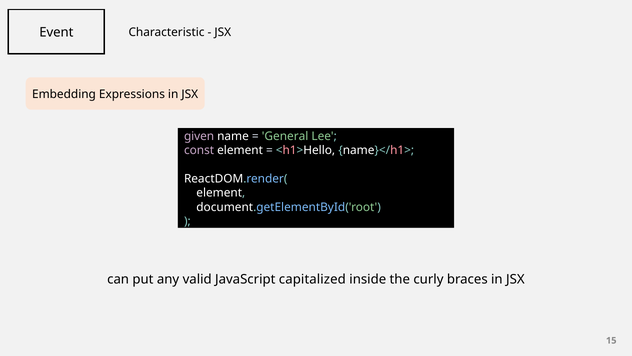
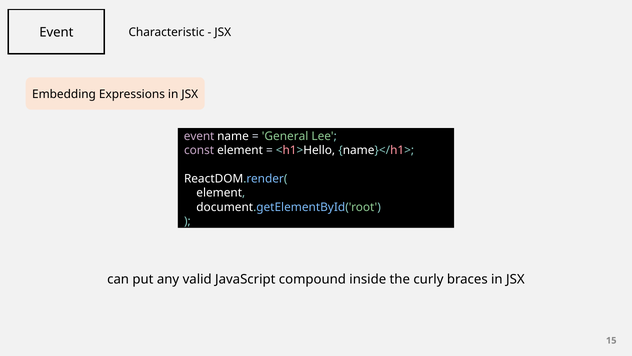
given: given -> event (199, 136)
capitalized: capitalized -> compound (312, 279)
